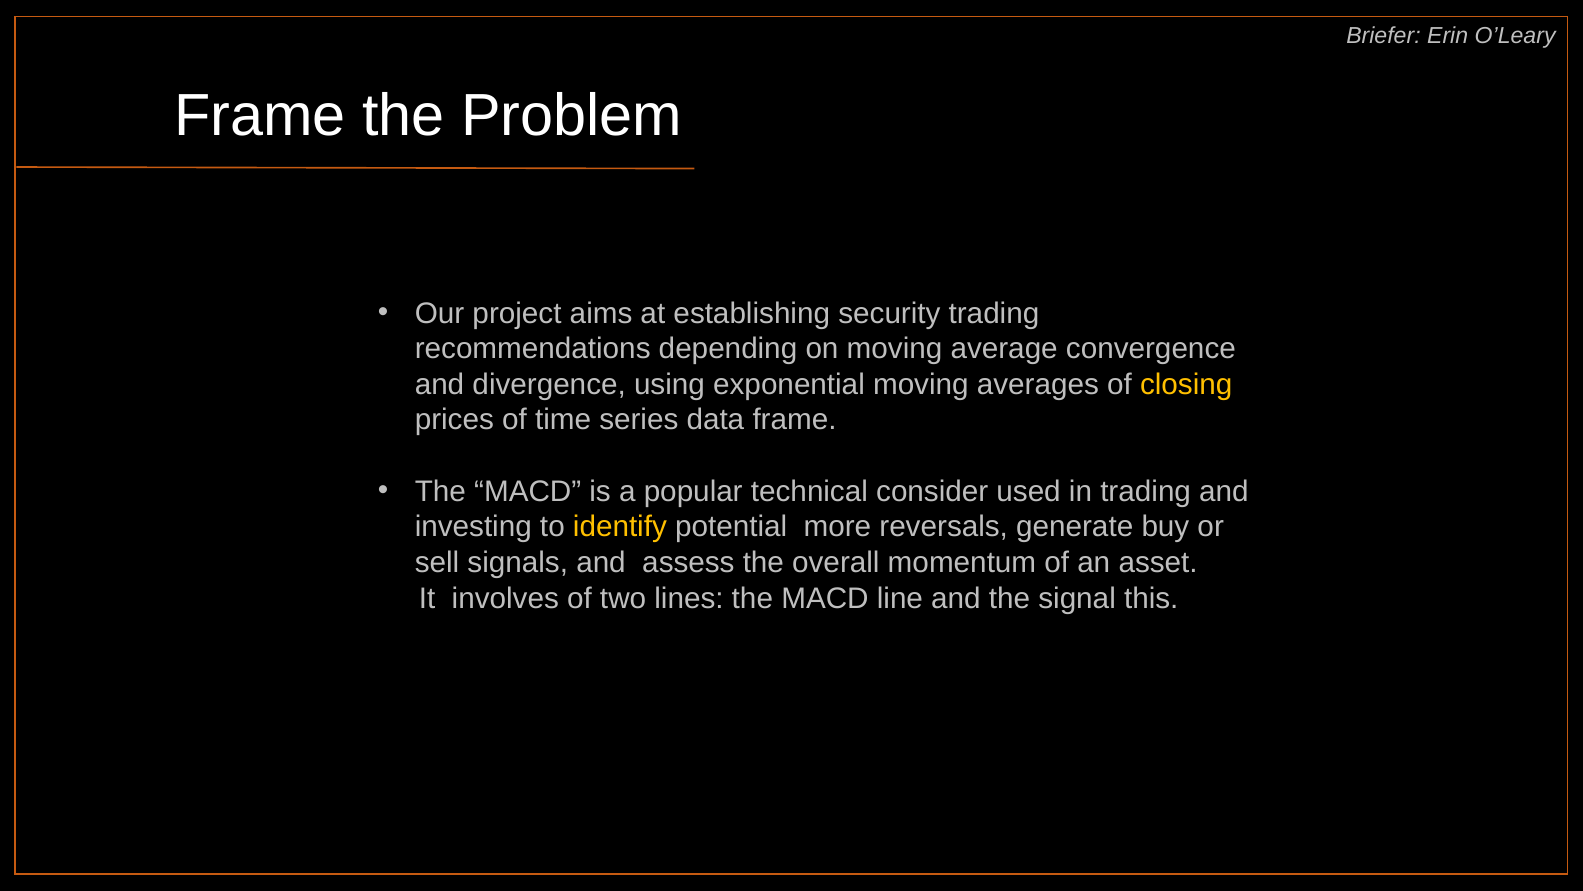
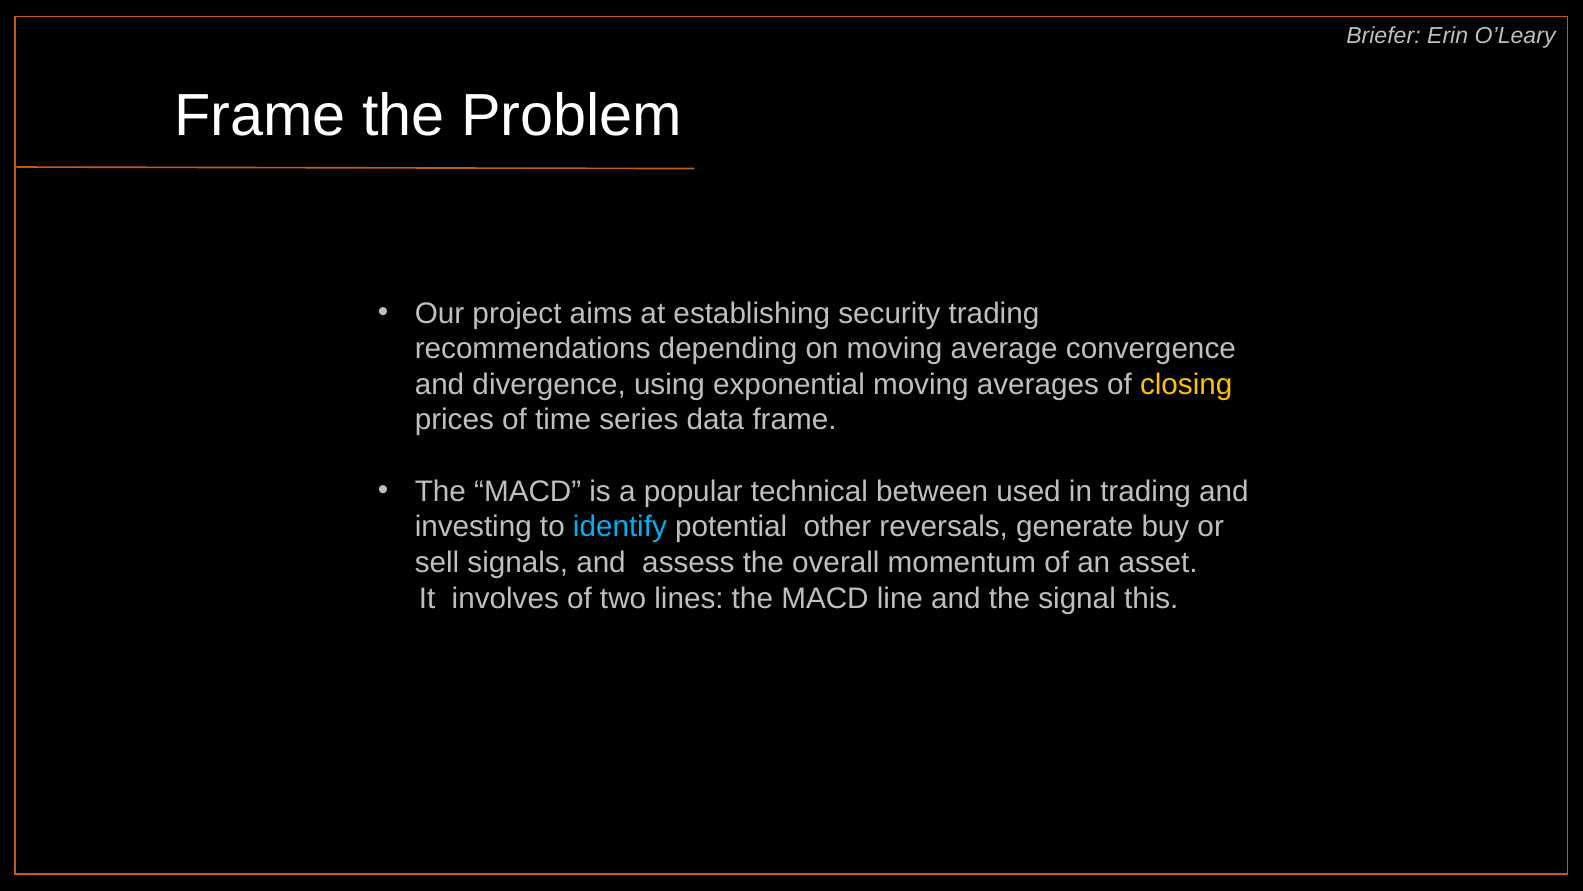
consider: consider -> between (932, 491)
identify colour: yellow -> light blue (620, 527)
more: more -> other (837, 527)
